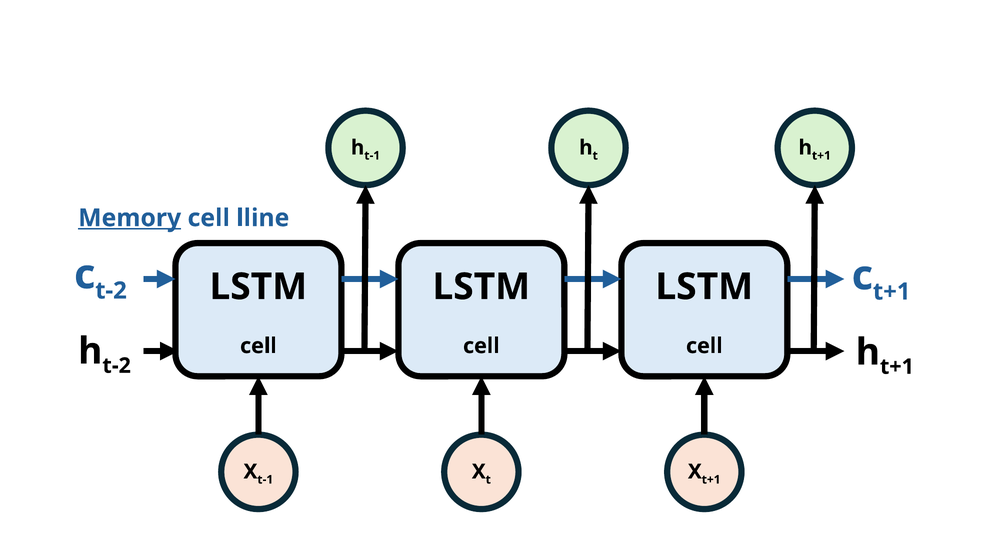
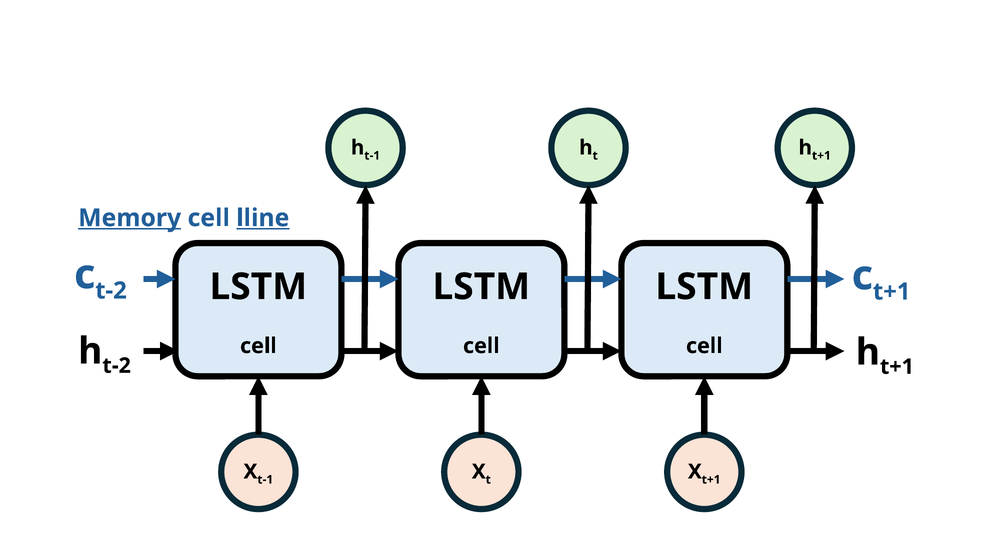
lline underline: none -> present (263, 218)
